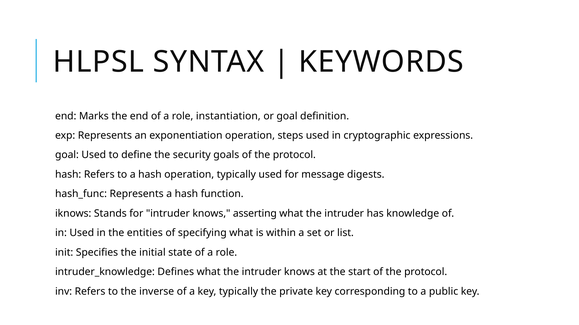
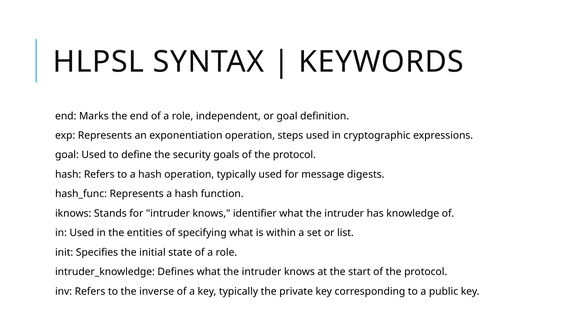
instantiation: instantiation -> independent (228, 116)
asserting: asserting -> identifier (255, 214)
